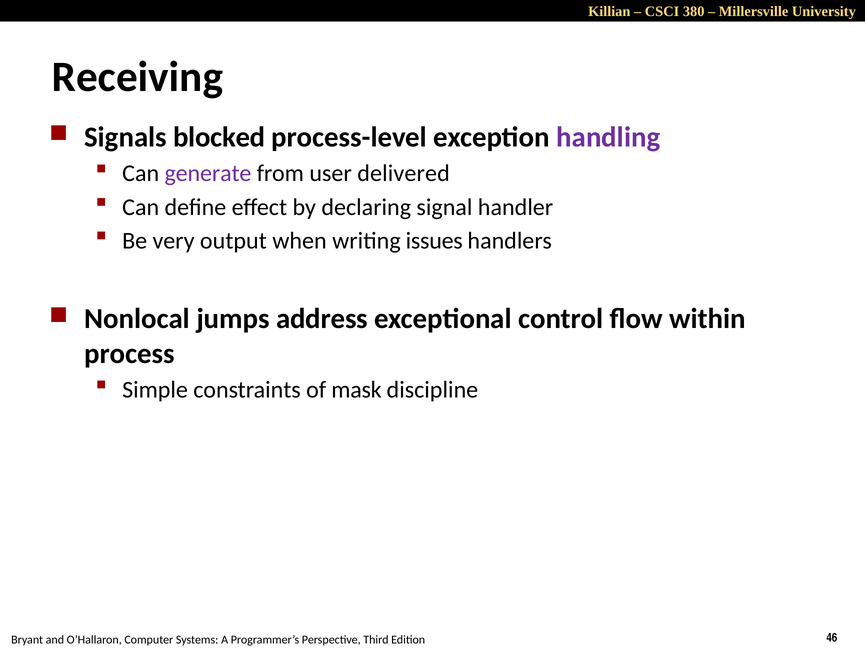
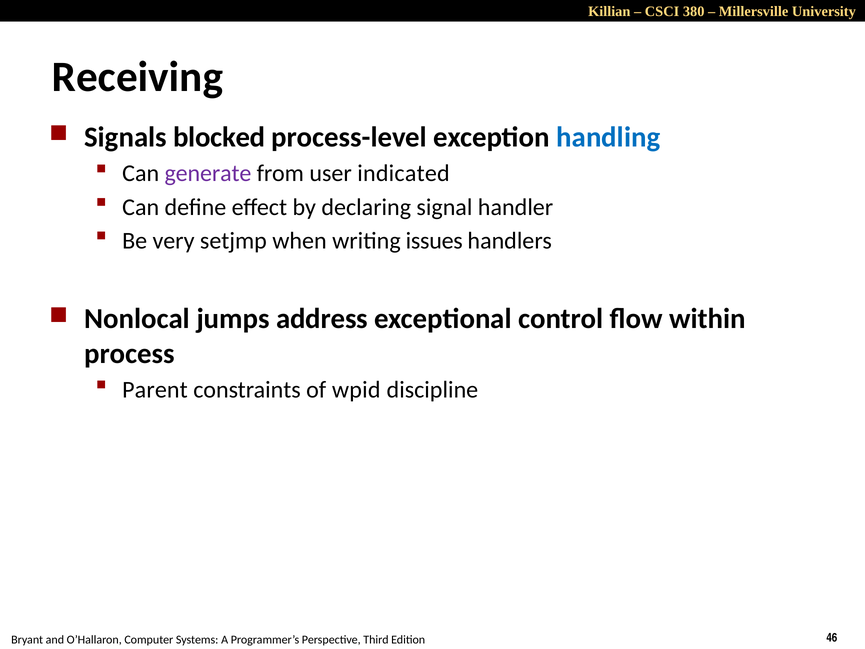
handling colour: purple -> blue (608, 137)
delivered: delivered -> indicated (403, 173)
output: output -> setjmp (233, 241)
Simple: Simple -> Parent (155, 390)
mask: mask -> wpid (356, 390)
